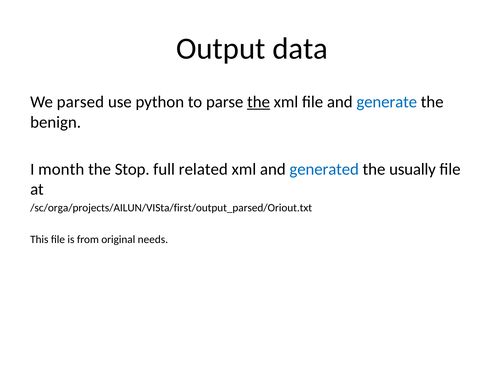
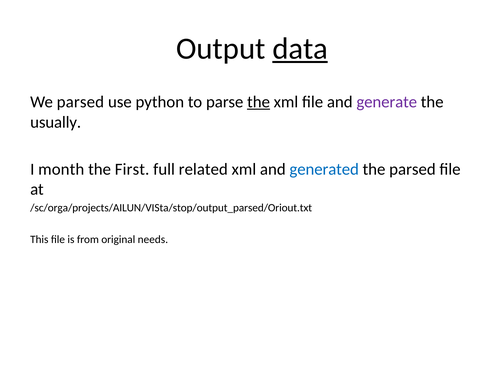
data underline: none -> present (300, 49)
generate colour: blue -> purple (387, 102)
benign: benign -> usually (56, 122)
Stop: Stop -> First (132, 169)
the usually: usually -> parsed (412, 169)
/sc/orga/projects/AILUN/VISta/first/output_parsed/Oriout.txt: /sc/orga/projects/AILUN/VISta/first/output_parsed/Oriout.txt -> /sc/orga/projects/AILUN/VISta/stop/output_parsed/Oriout.txt (171, 208)
